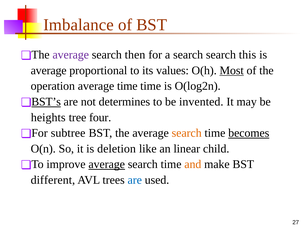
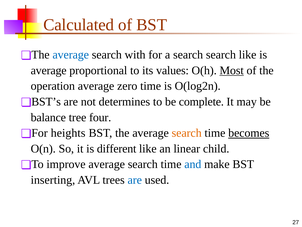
Imbalance: Imbalance -> Calculated (79, 25)
average colour: purple -> blue (71, 55)
then: then -> with (135, 55)
search this: this -> like (248, 55)
average time: time -> zero (127, 86)
BST’s underline: present -> none (46, 102)
invented: invented -> complete (201, 102)
heights: heights -> balance (48, 117)
subtree: subtree -> heights (68, 133)
deletion: deletion -> different (117, 148)
average underline: present -> none (107, 164)
and colour: orange -> blue (193, 164)
different: different -> inserting (53, 180)
